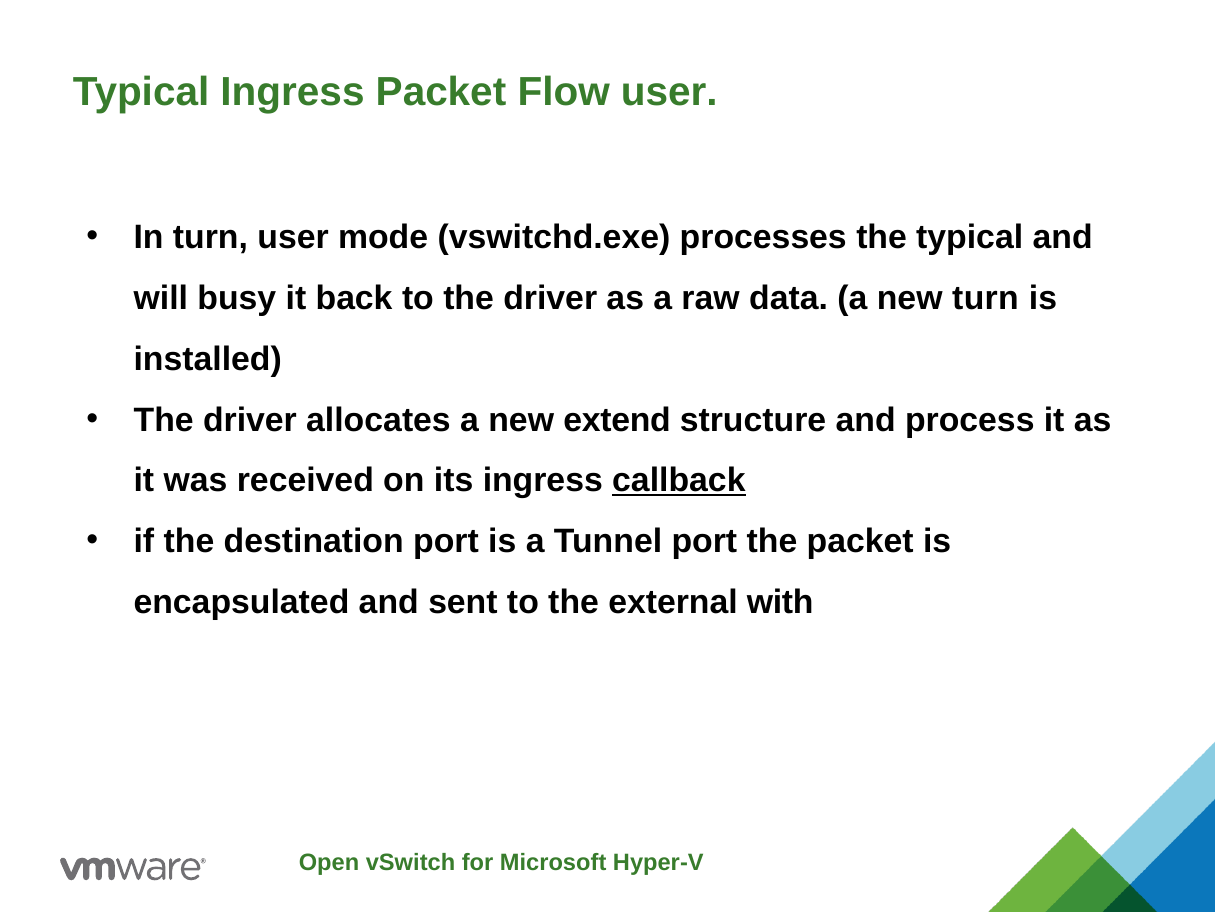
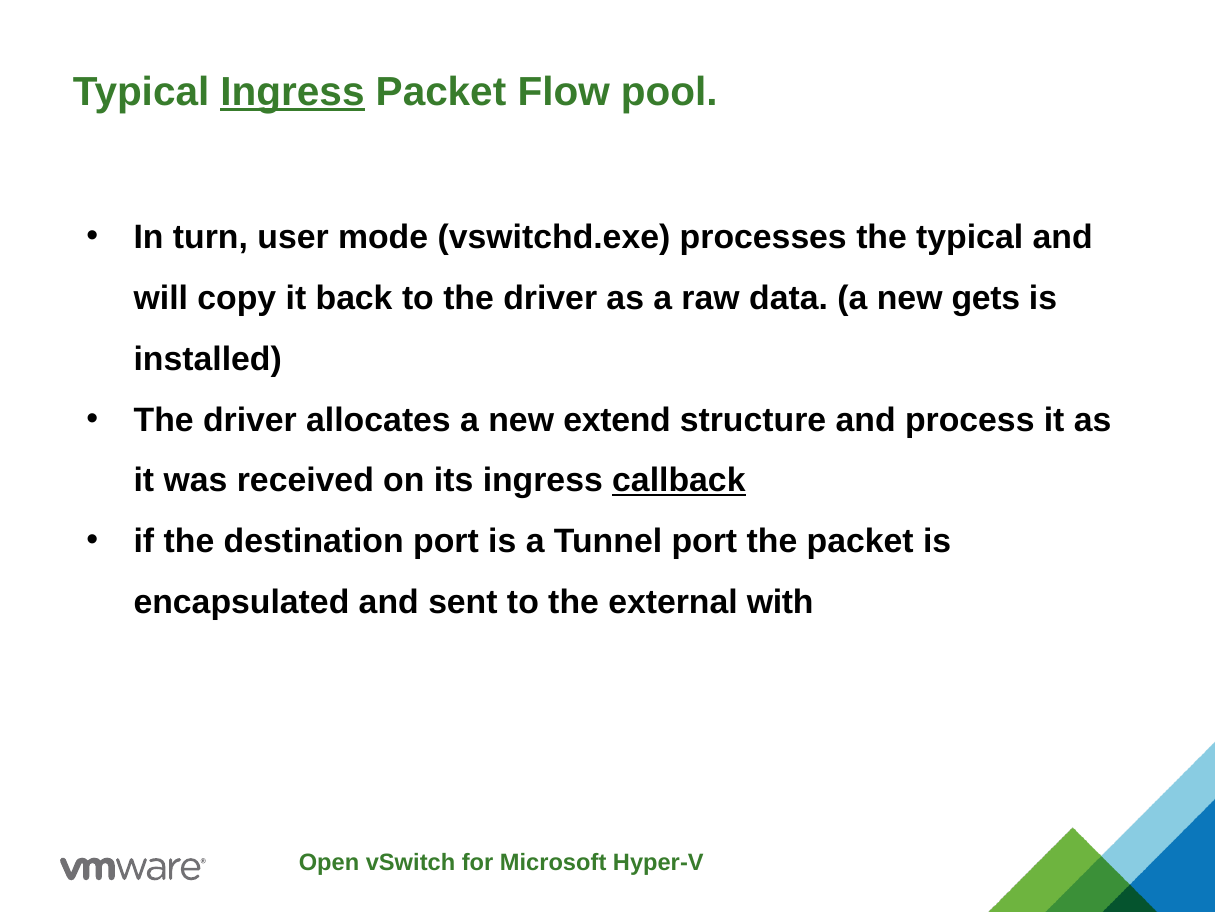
Ingress underline: none -> present (293, 92)
Flow user: user -> pool (669, 92)
busy: busy -> copy (237, 298)
new turn: turn -> gets (986, 298)
